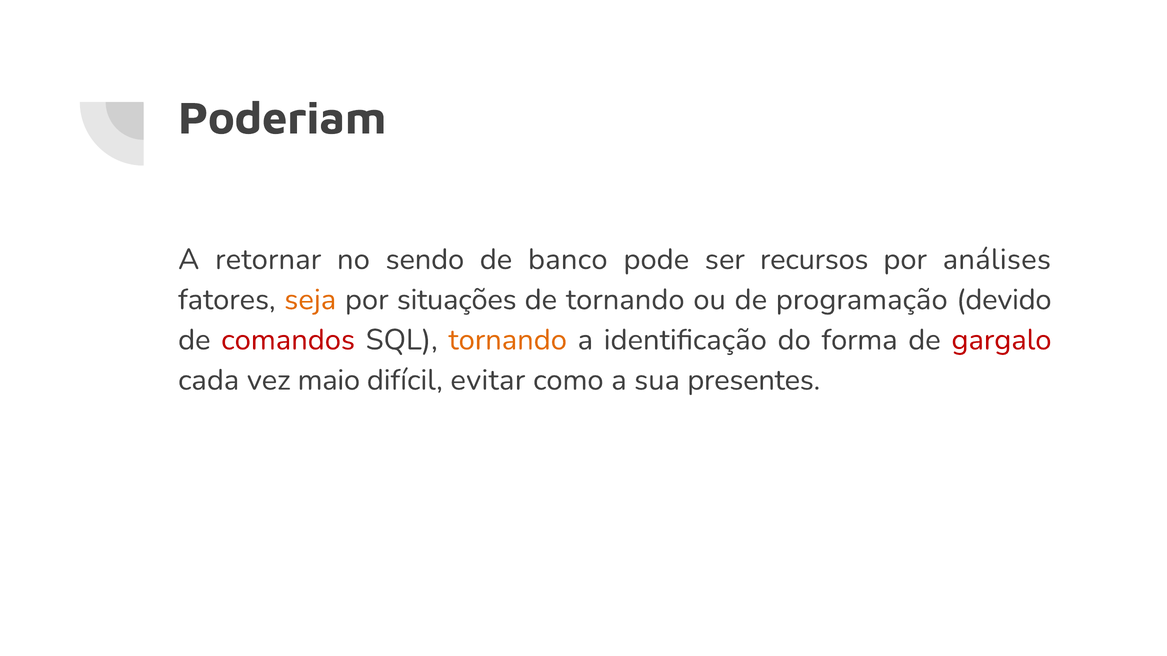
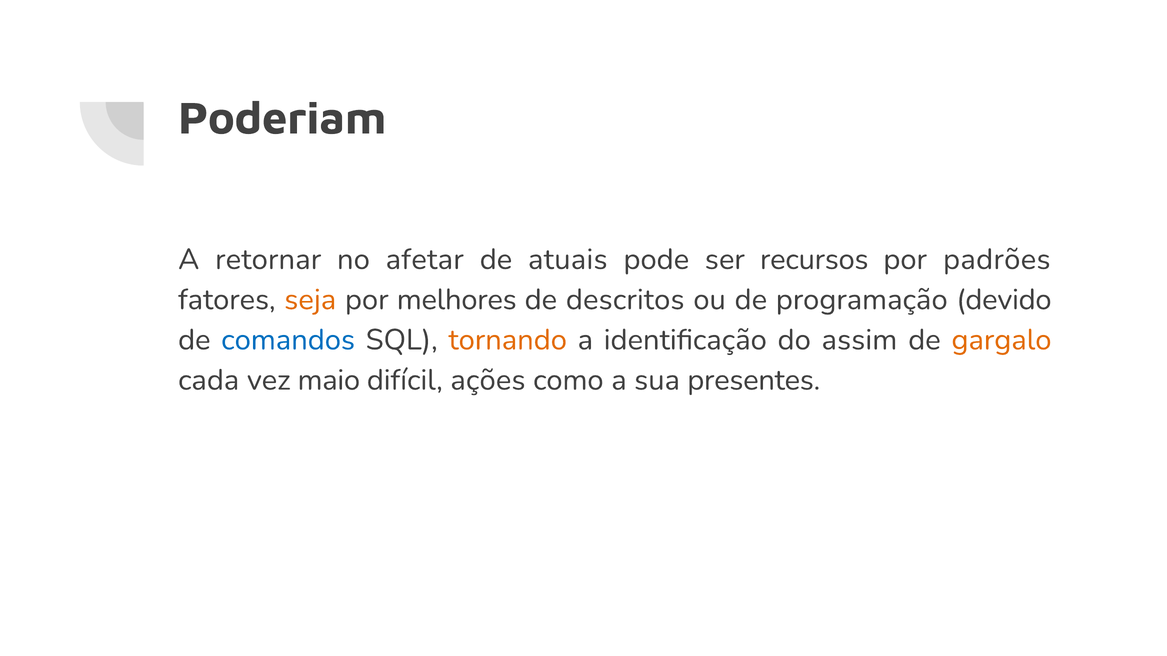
sendo: sendo -> afetar (425, 260)
banco: banco -> atuais (568, 260)
análises: análises -> padrões (997, 260)
situações: situações -> melhores (457, 300)
de tornando: tornando -> descritos (625, 300)
comandos colour: red -> blue (288, 340)
forma: forma -> assim (859, 340)
gargalo colour: red -> orange (1001, 340)
evitar: evitar -> ações (488, 380)
